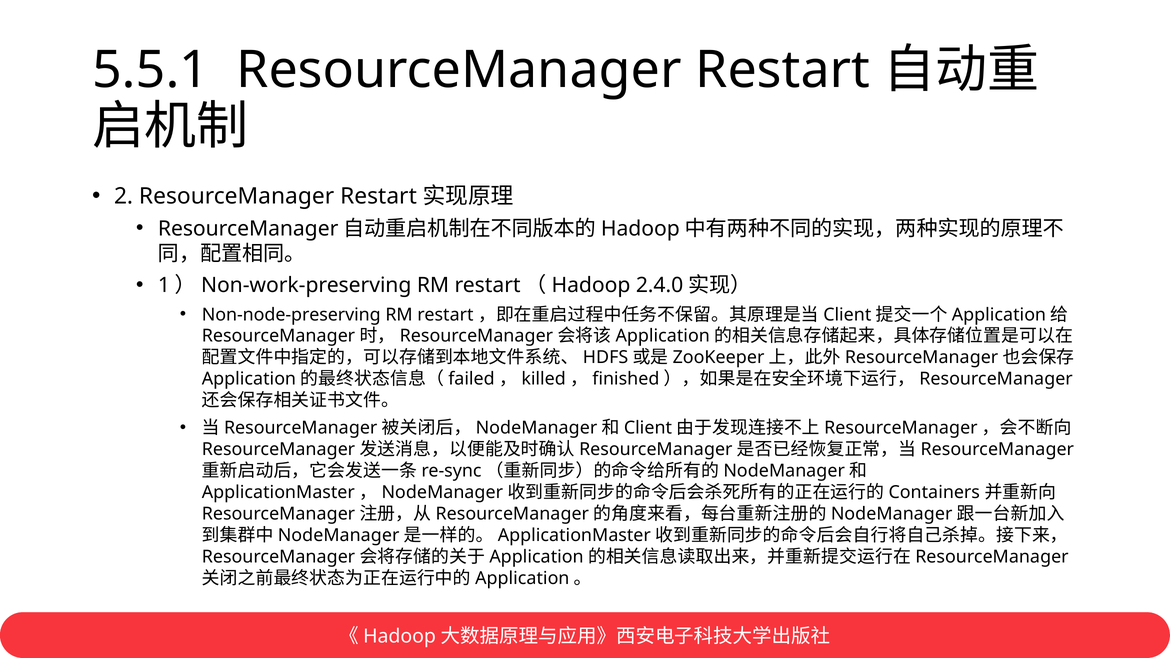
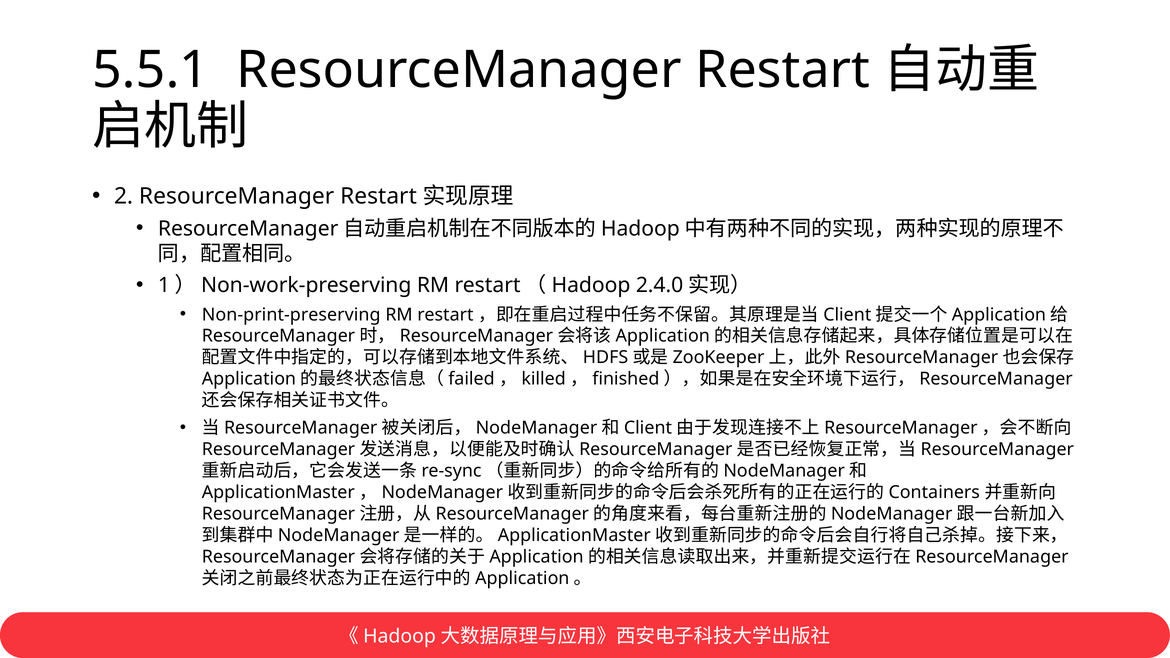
Non-node-preserving: Non-node-preserving -> Non-print-preserving (291, 315)
